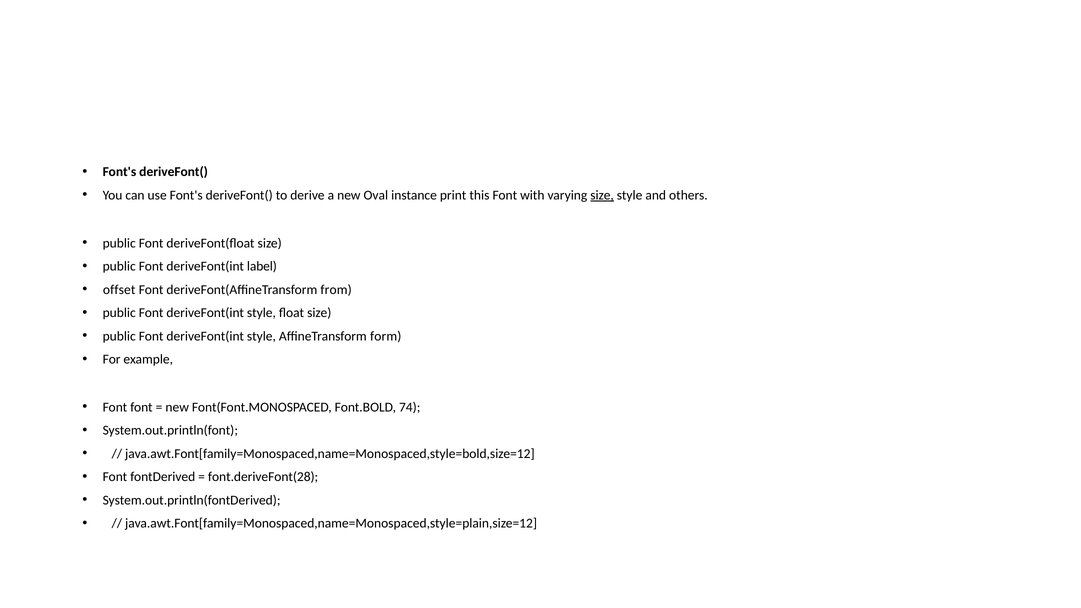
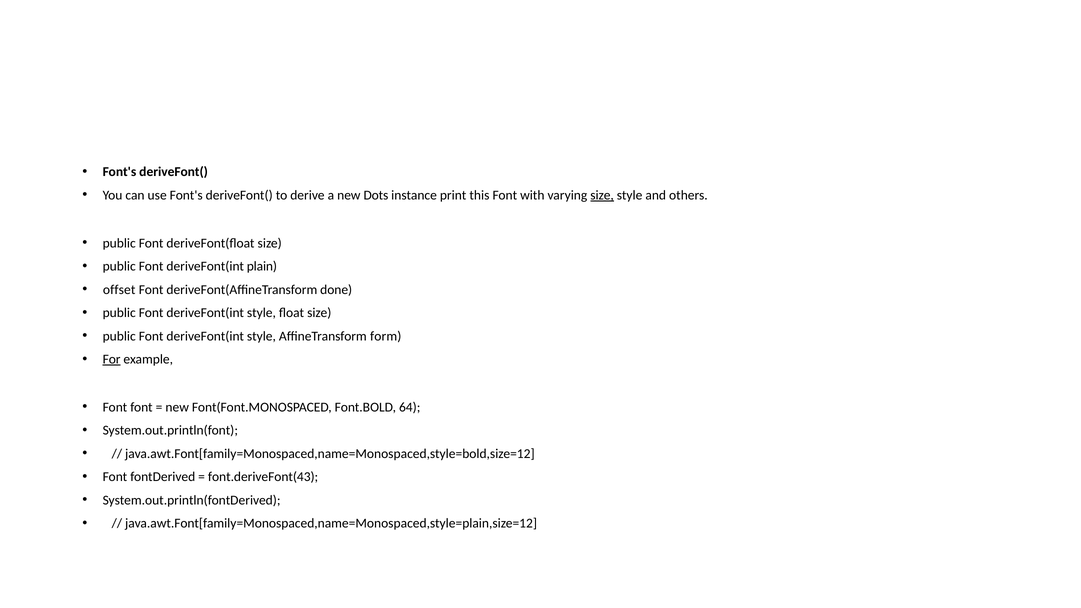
Oval: Oval -> Dots (376, 195)
label: label -> plain (262, 266)
from: from -> done (336, 290)
For underline: none -> present (112, 359)
74: 74 -> 64 (410, 407)
font.deriveFont(28: font.deriveFont(28 -> font.deriveFont(43 (263, 477)
